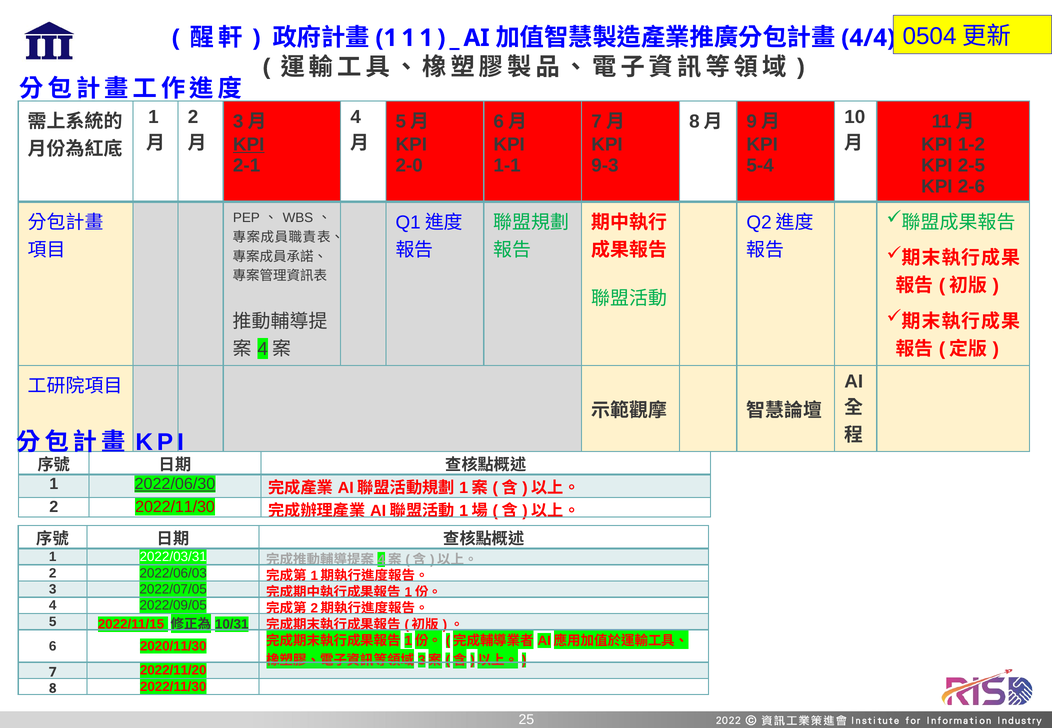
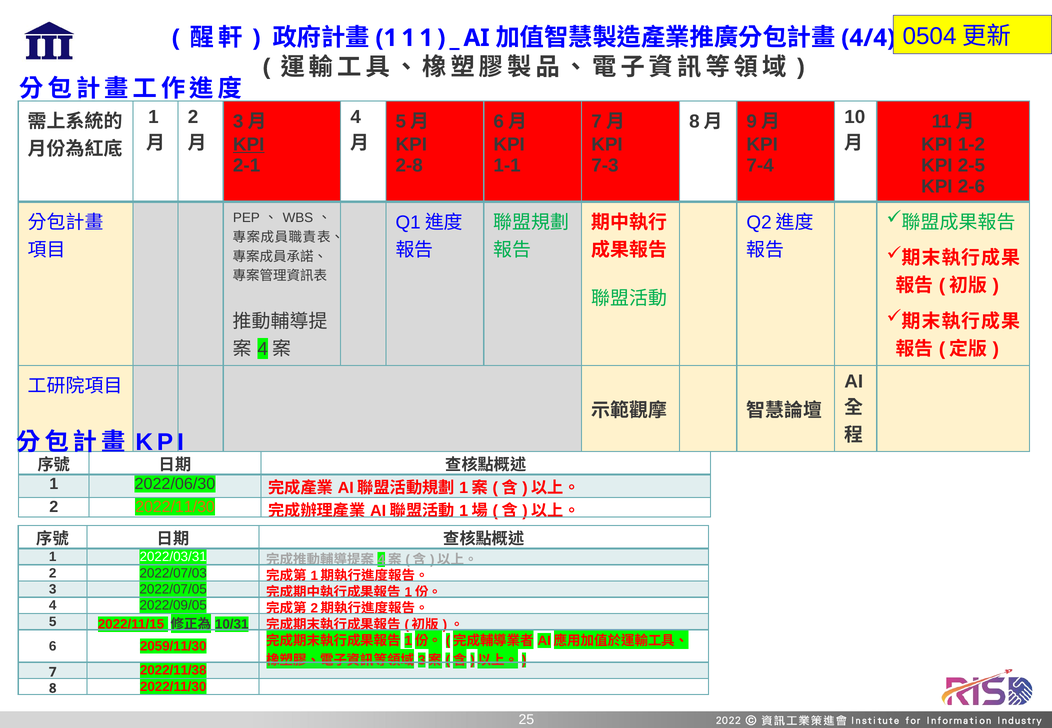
2-0: 2-0 -> 2-8 (409, 166)
9-3: 9-3 -> 7-3 (605, 166)
5-4: 5-4 -> 7-4 (760, 166)
2022/06/30 underline: present -> none (175, 484)
2022/11/30 colour: red -> orange (175, 507)
2022/06/03: 2022/06/03 -> 2022/07/03 (173, 573)
2020/11/30: 2020/11/30 -> 2059/11/30 (173, 646)
2022/11/20: 2022/11/20 -> 2022/11/38 (173, 671)
